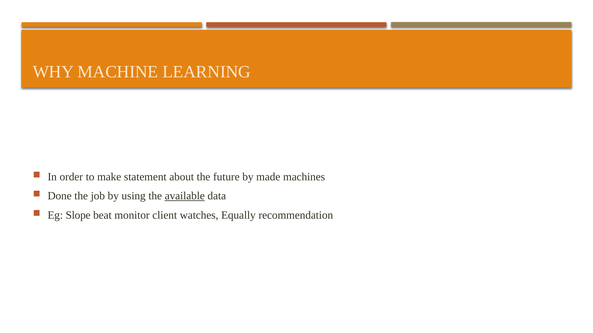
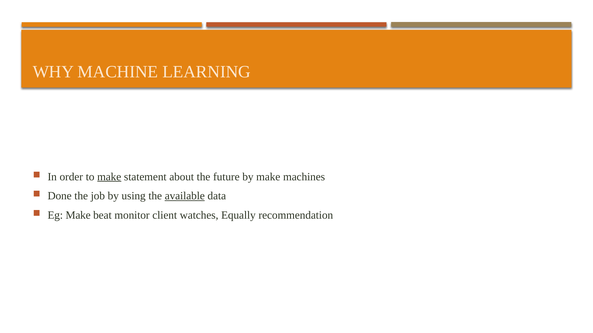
make underline: none -> present (109, 177)
by made: made -> make (268, 177)
Eg Slope: Slope -> Make (78, 216)
